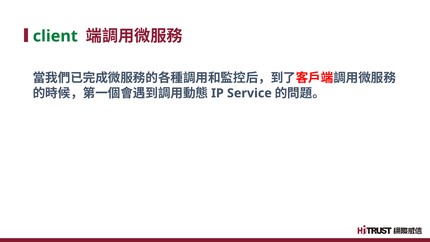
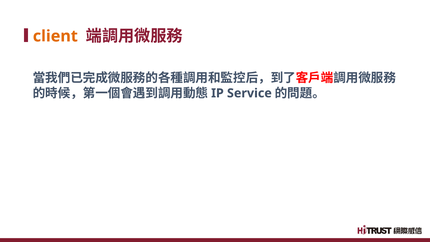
client colour: green -> orange (55, 36)
